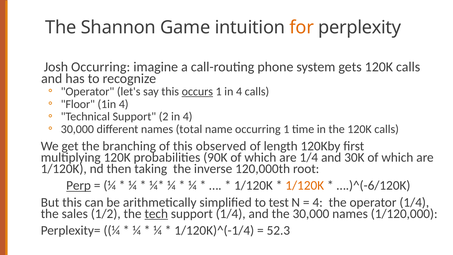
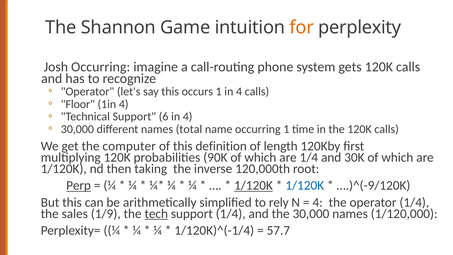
occurs underline: present -> none (197, 91)
2: 2 -> 6 (164, 117)
branching: branching -> computer (129, 146)
observed: observed -> definition (221, 146)
1/120K underline: none -> present (253, 185)
1/120K colour: orange -> blue (305, 185)
….)^(-6/120K: ….)^(-6/120K -> ….)^(-9/120K (374, 185)
test: test -> rely (279, 202)
1/2: 1/2 -> 1/9 (106, 214)
52.3: 52.3 -> 57.7 (278, 230)
